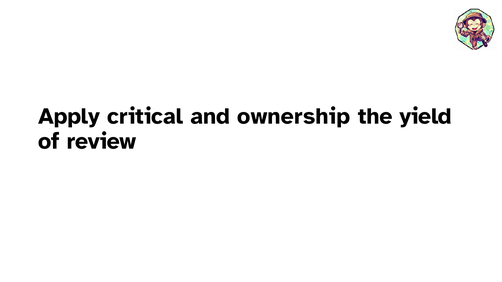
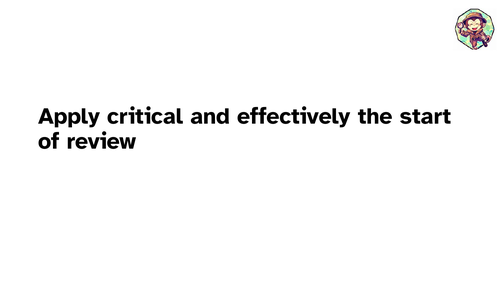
ownership: ownership -> effectively (294, 117)
yield: yield -> start (425, 117)
